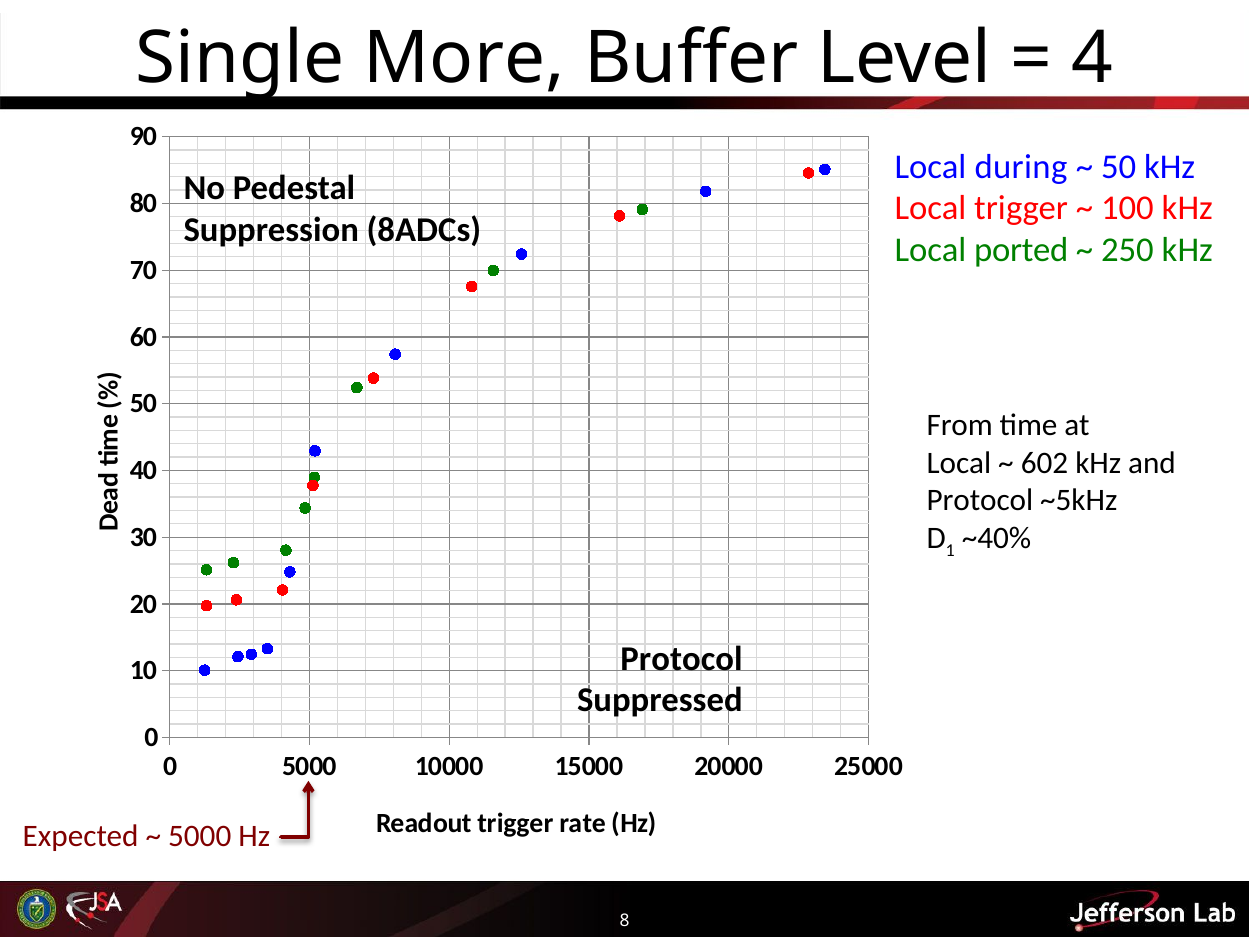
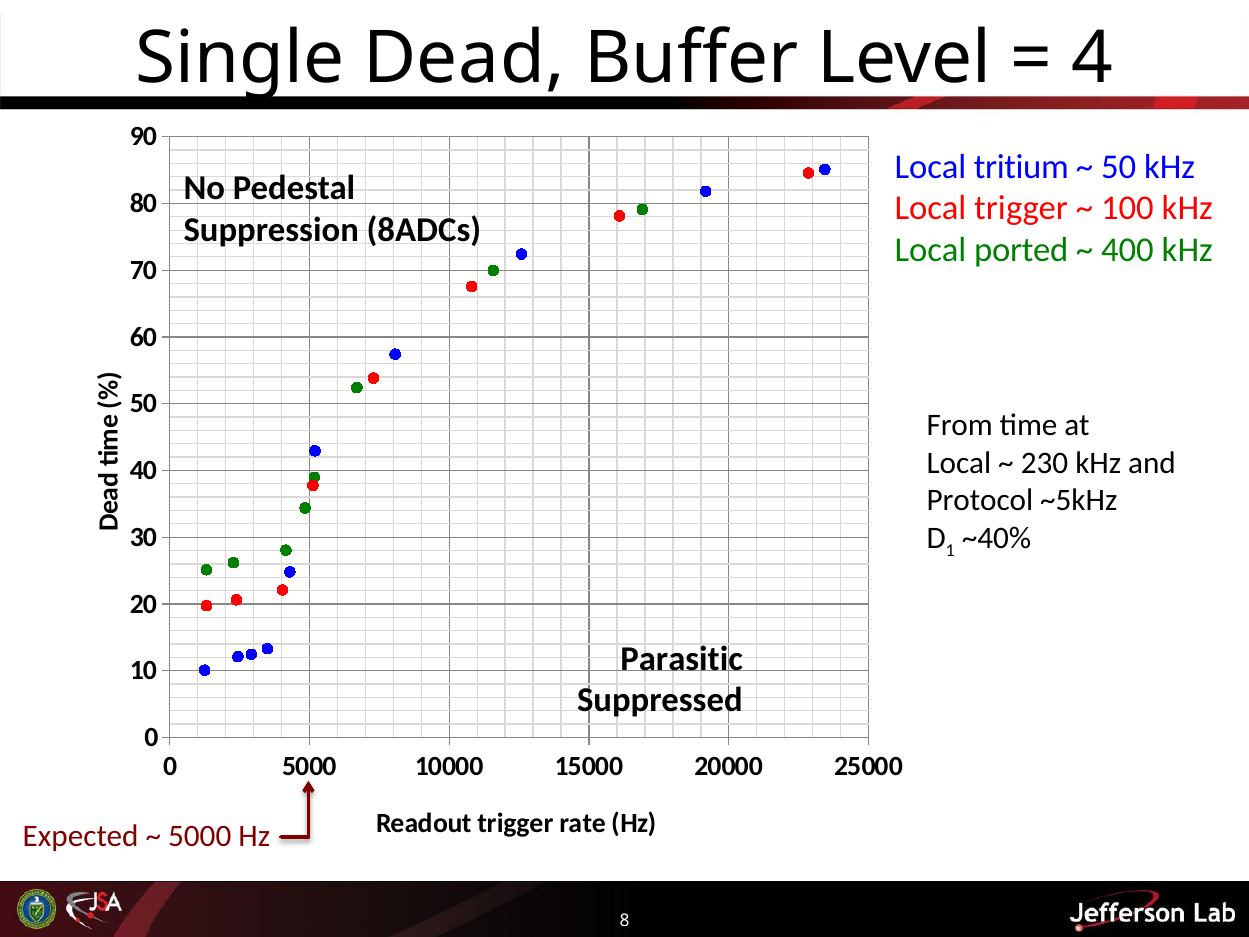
More: More -> Dead (464, 59)
during: during -> tritium (1021, 167)
250: 250 -> 400 (1127, 250)
602: 602 -> 230 (1045, 463)
Protocol: Protocol -> Parasitic (682, 658)
